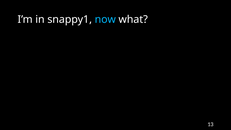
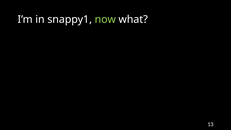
now colour: light blue -> light green (105, 19)
